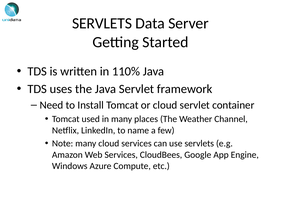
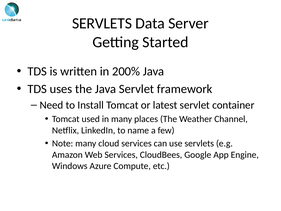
110%: 110% -> 200% (126, 71)
or cloud: cloud -> latest (165, 105)
